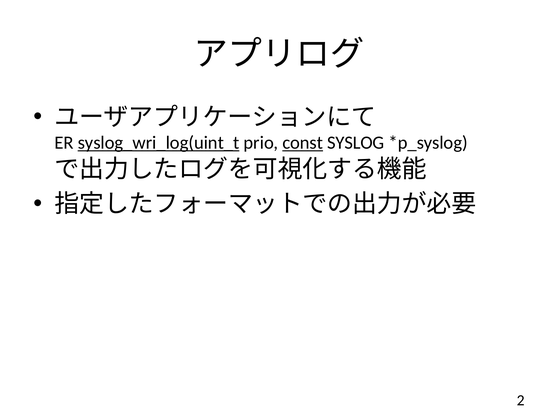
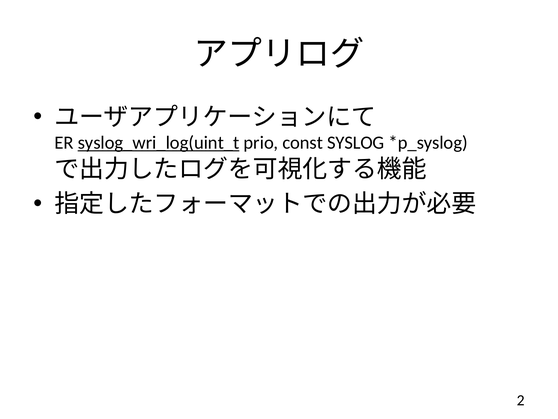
const underline: present -> none (303, 143)
